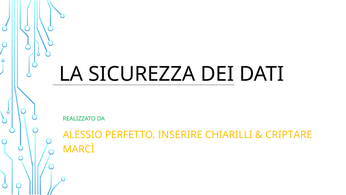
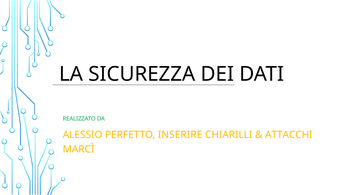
CRIPTARE: CRIPTARE -> ATTACCHI (289, 134)
